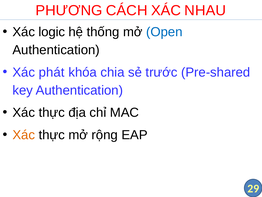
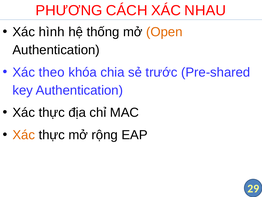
logic: logic -> hình (52, 32)
Open colour: blue -> orange (164, 32)
phát: phát -> theo (52, 72)
